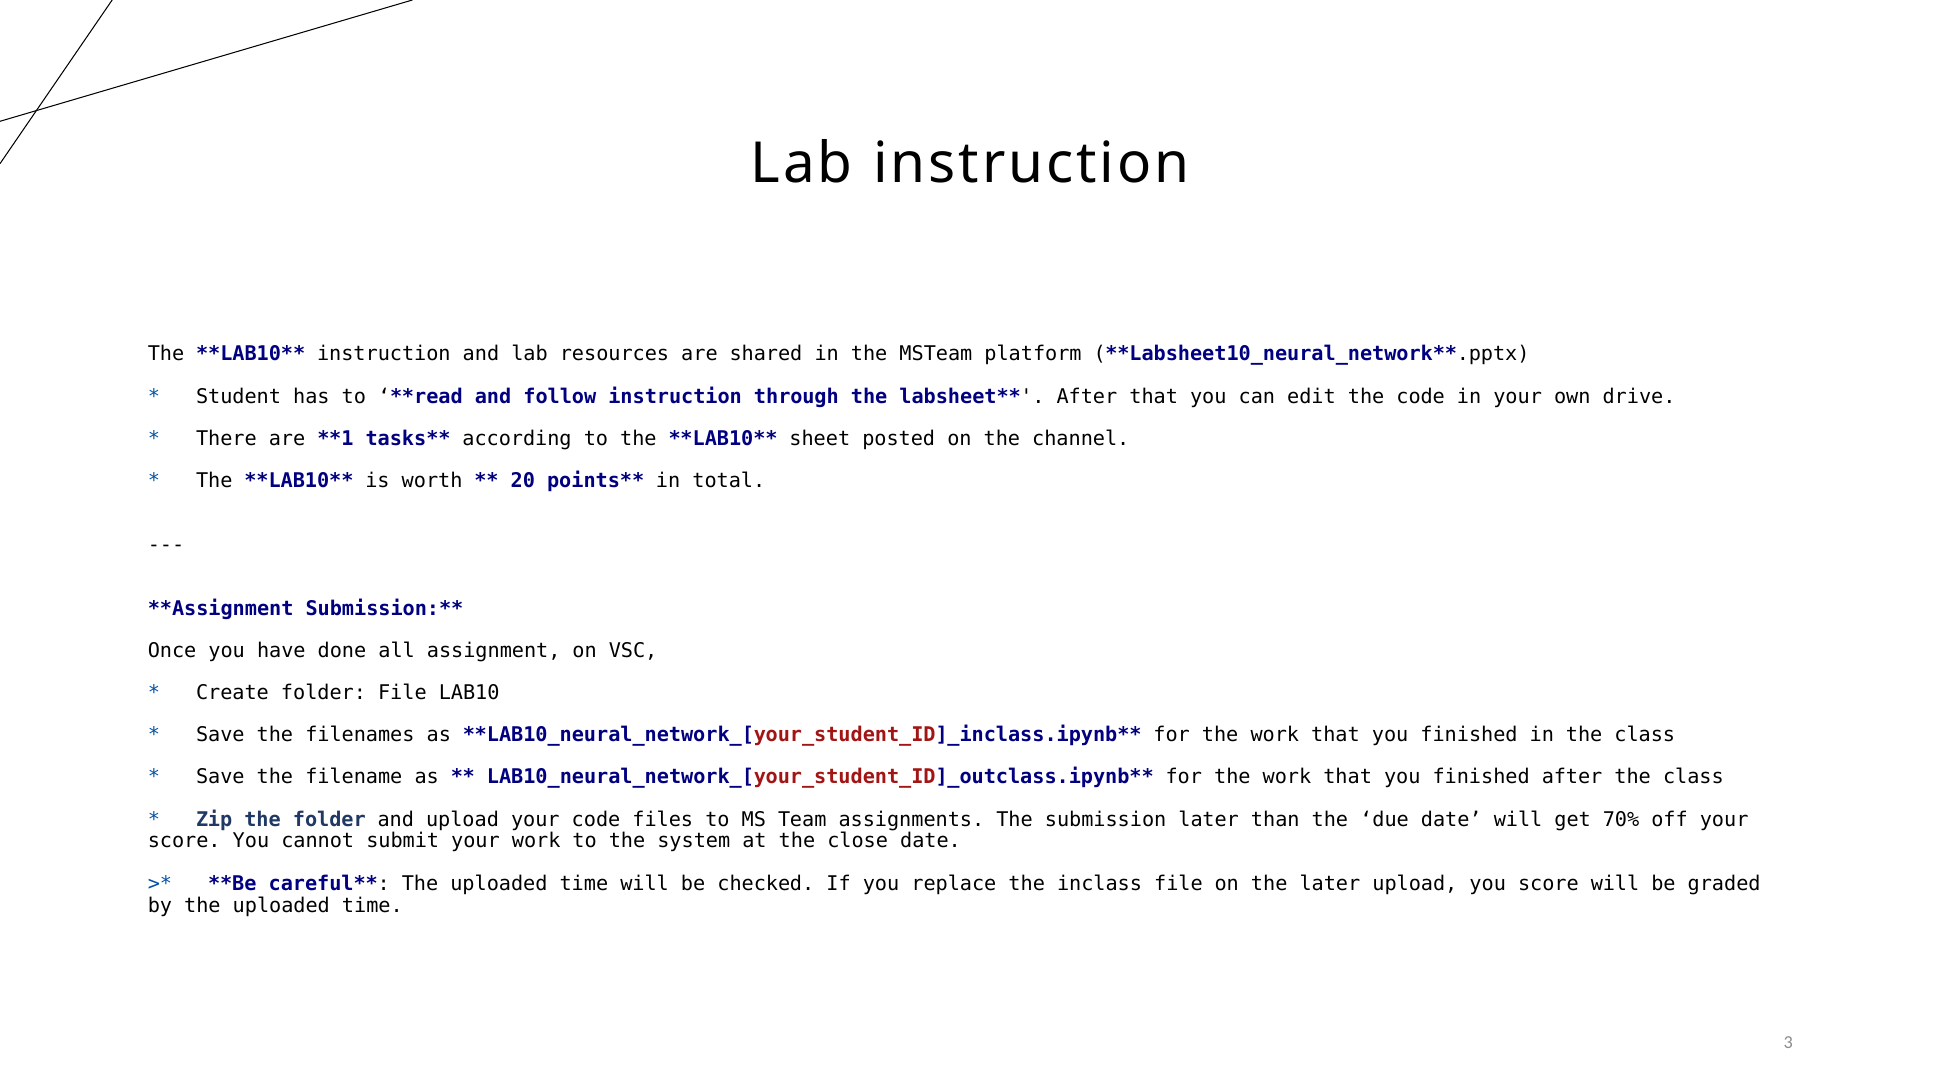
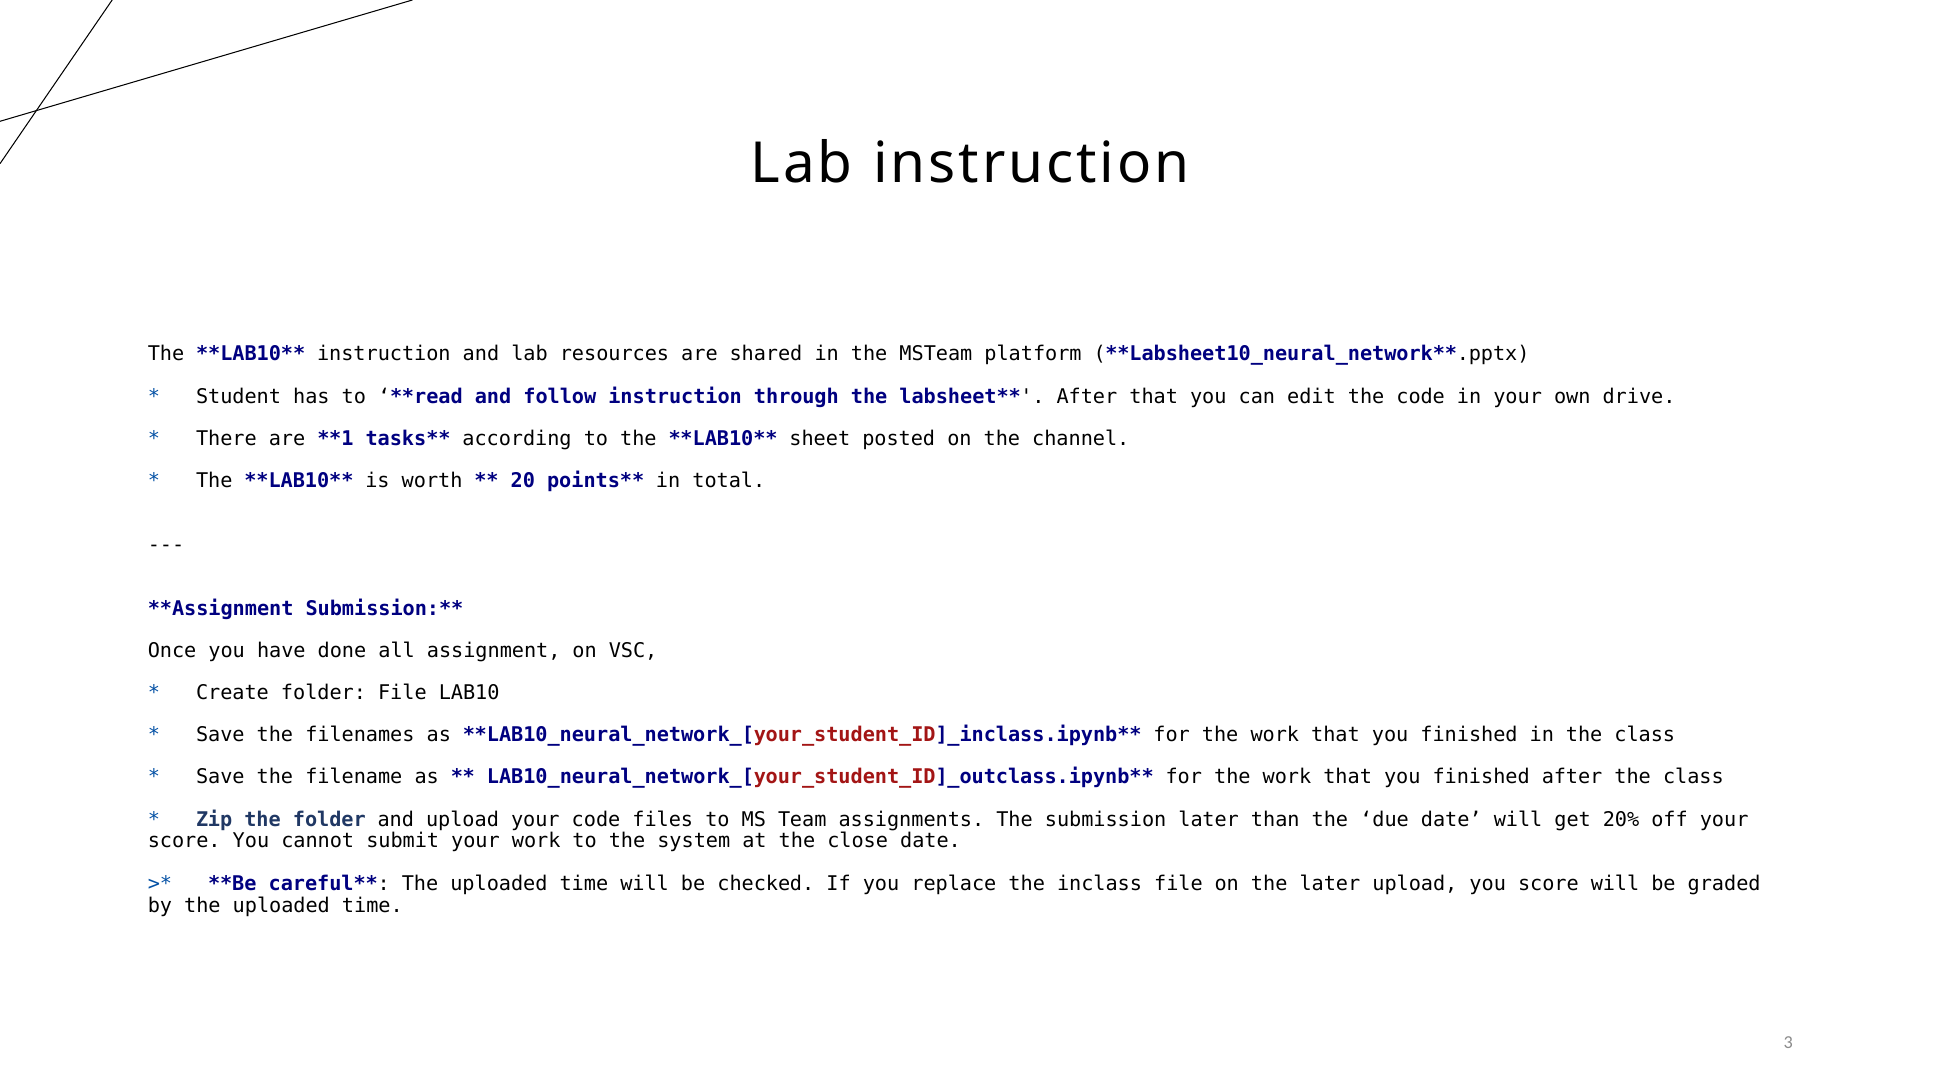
70%: 70% -> 20% (1621, 819)
